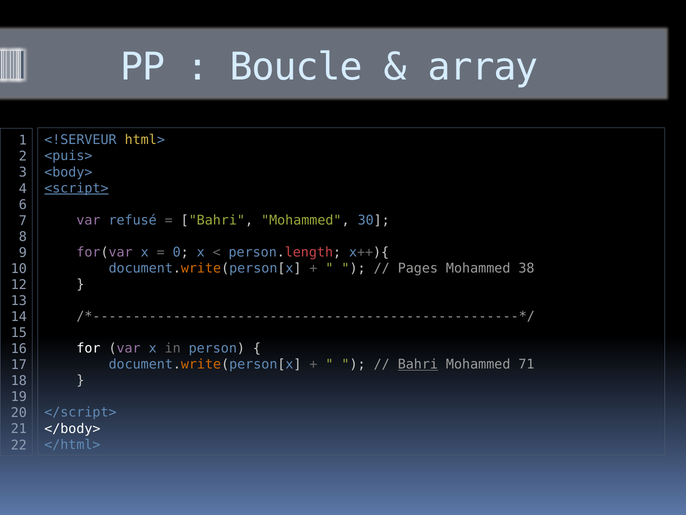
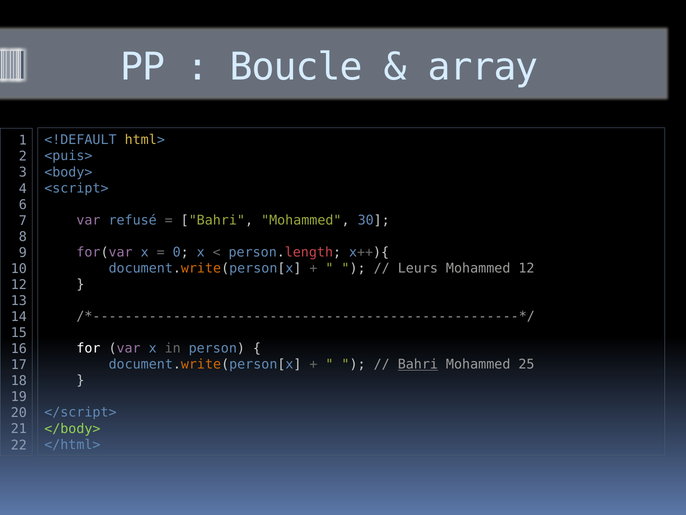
<!SERVEUR: <!SERVEUR -> <!DEFAULT (80, 140)
<script> underline: present -> none (76, 188)
Pages: Pages -> Leurs (418, 268)
Mohammed 38: 38 -> 12 (526, 268)
71: 71 -> 25 (526, 364)
</body> colour: white -> light green (72, 428)
